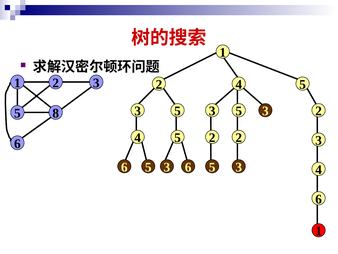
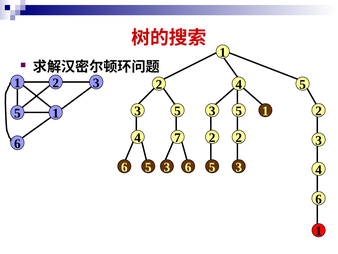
3: 3 -> 1 (265, 111)
8: 8 -> 1 (56, 113)
5: 5 -> 7 (178, 138)
